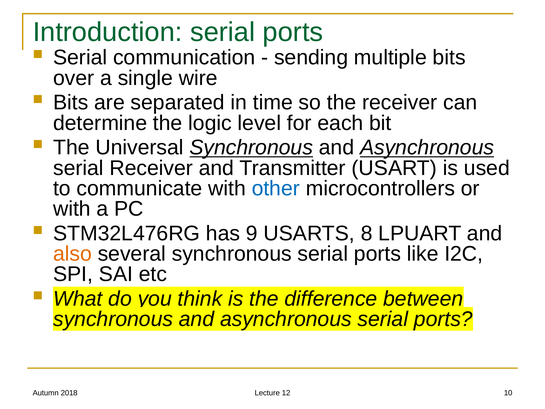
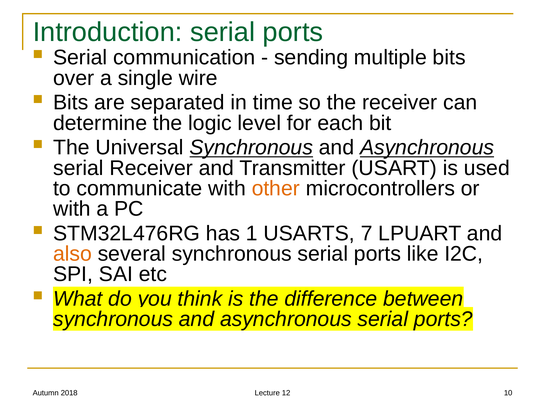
other colour: blue -> orange (276, 188)
9: 9 -> 1 (252, 233)
8: 8 -> 7 (367, 233)
